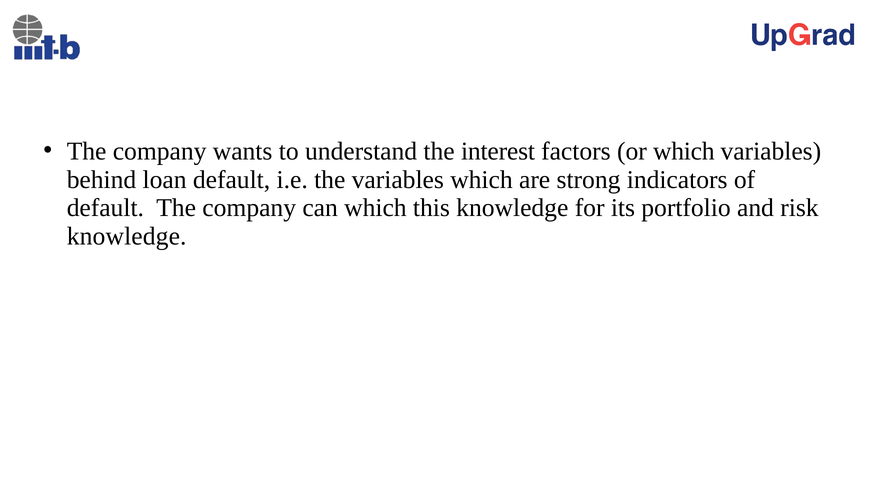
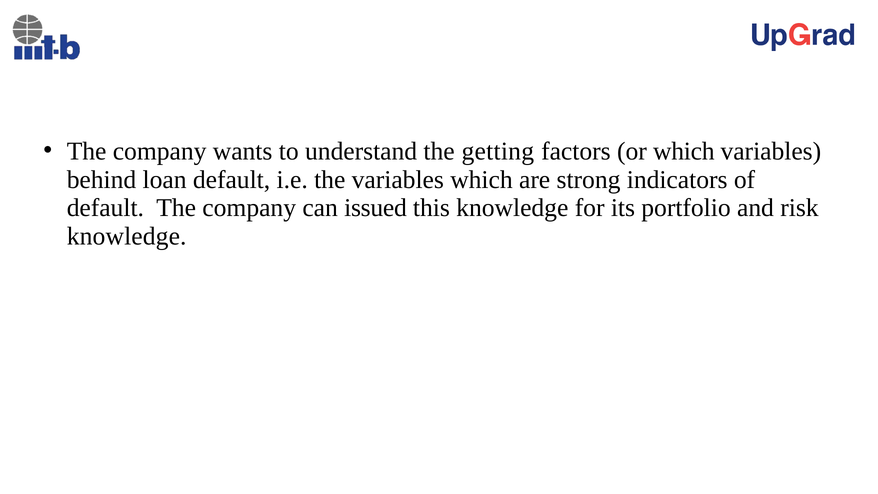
interest: interest -> getting (498, 151)
can which: which -> issued (376, 208)
